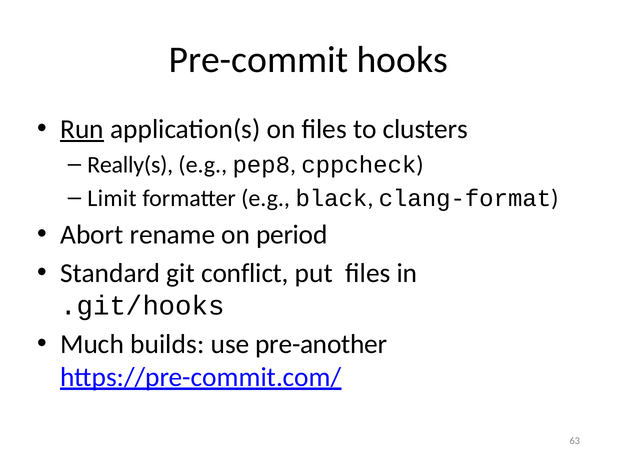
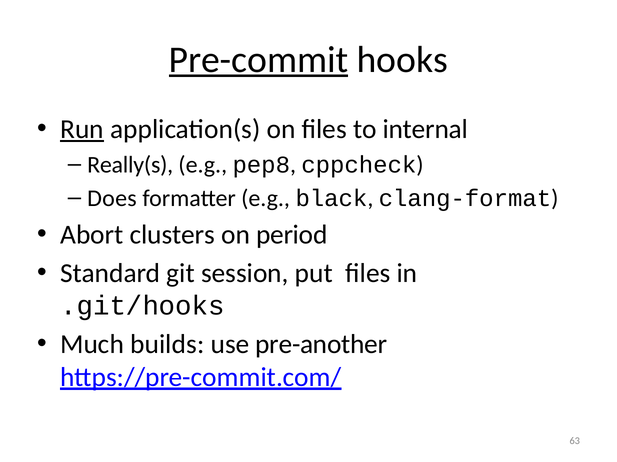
Pre-commit underline: none -> present (259, 60)
clusters: clusters -> internal (425, 129)
Limit: Limit -> Does (112, 198)
rename: rename -> clusters (172, 235)
conflict: conflict -> session (245, 273)
